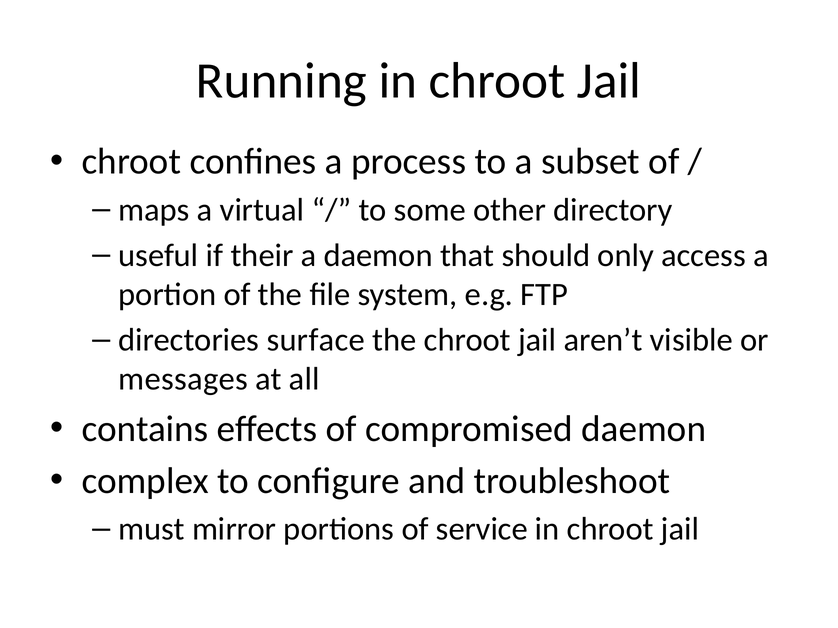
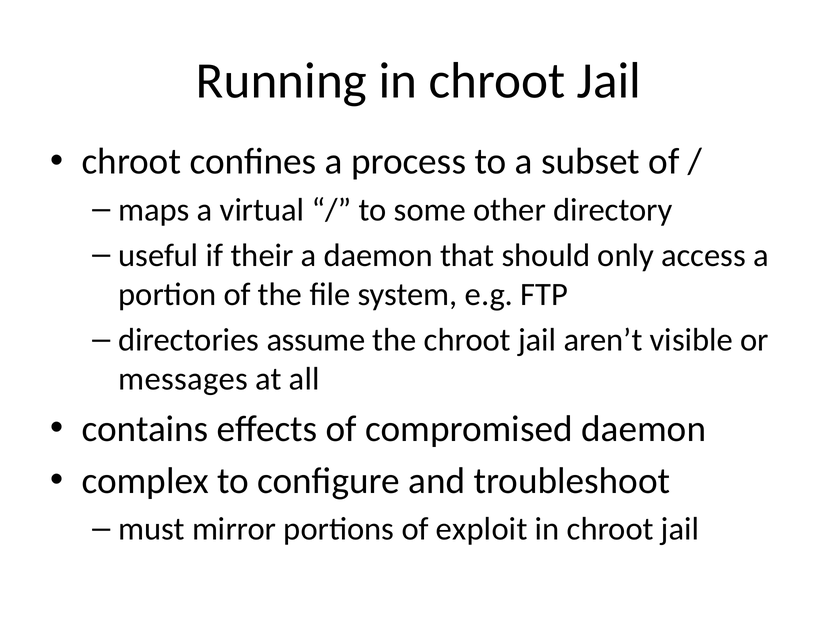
surface: surface -> assume (316, 340)
service: service -> exploit (482, 530)
